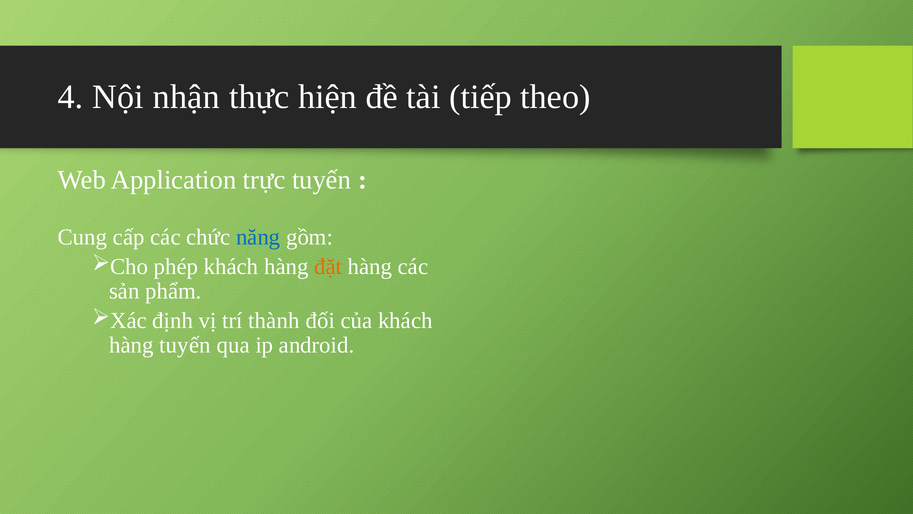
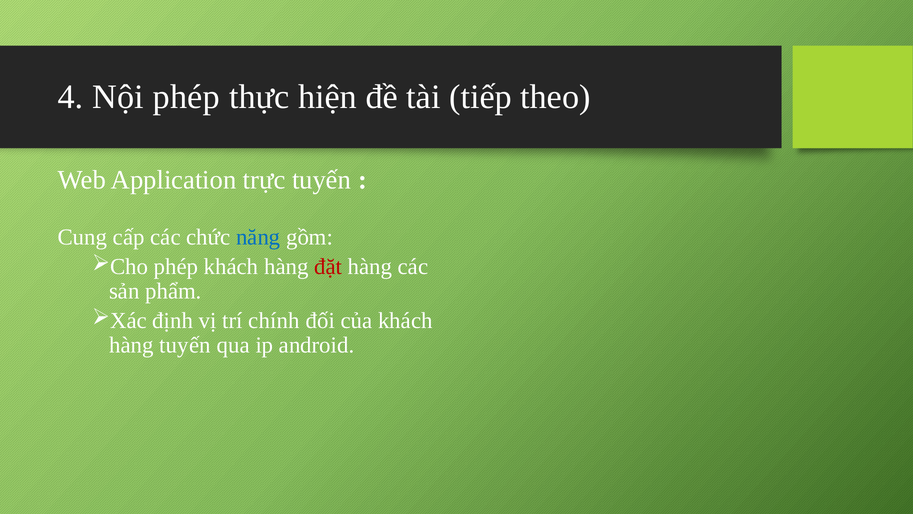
Nội nhận: nhận -> phép (186, 97)
đặt colour: orange -> red (328, 266)
thành: thành -> chính (274, 320)
